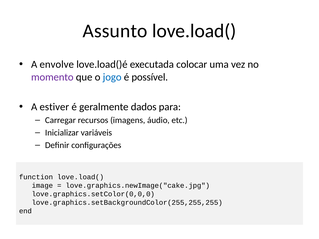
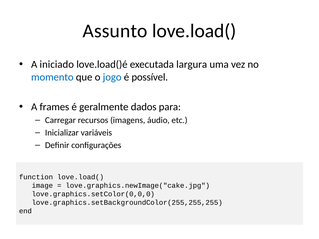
envolve: envolve -> iniciado (57, 65)
colocar: colocar -> largura (192, 65)
momento colour: purple -> blue (52, 77)
estiver: estiver -> frames (54, 107)
